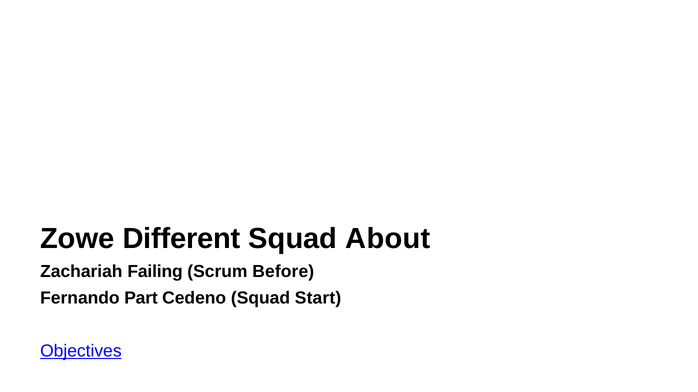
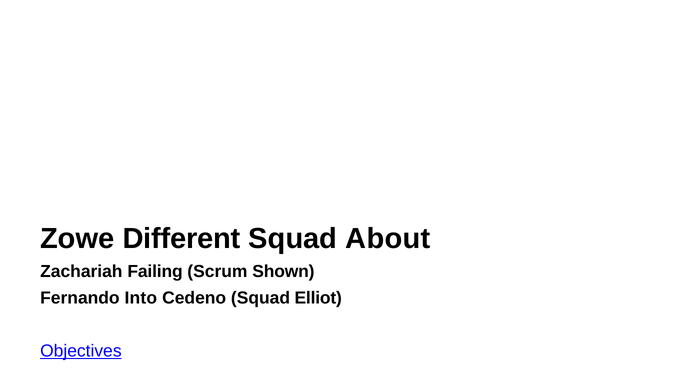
Before: Before -> Shown (283, 272)
Part: Part -> Into (141, 299)
Start: Start -> Elliot (318, 299)
